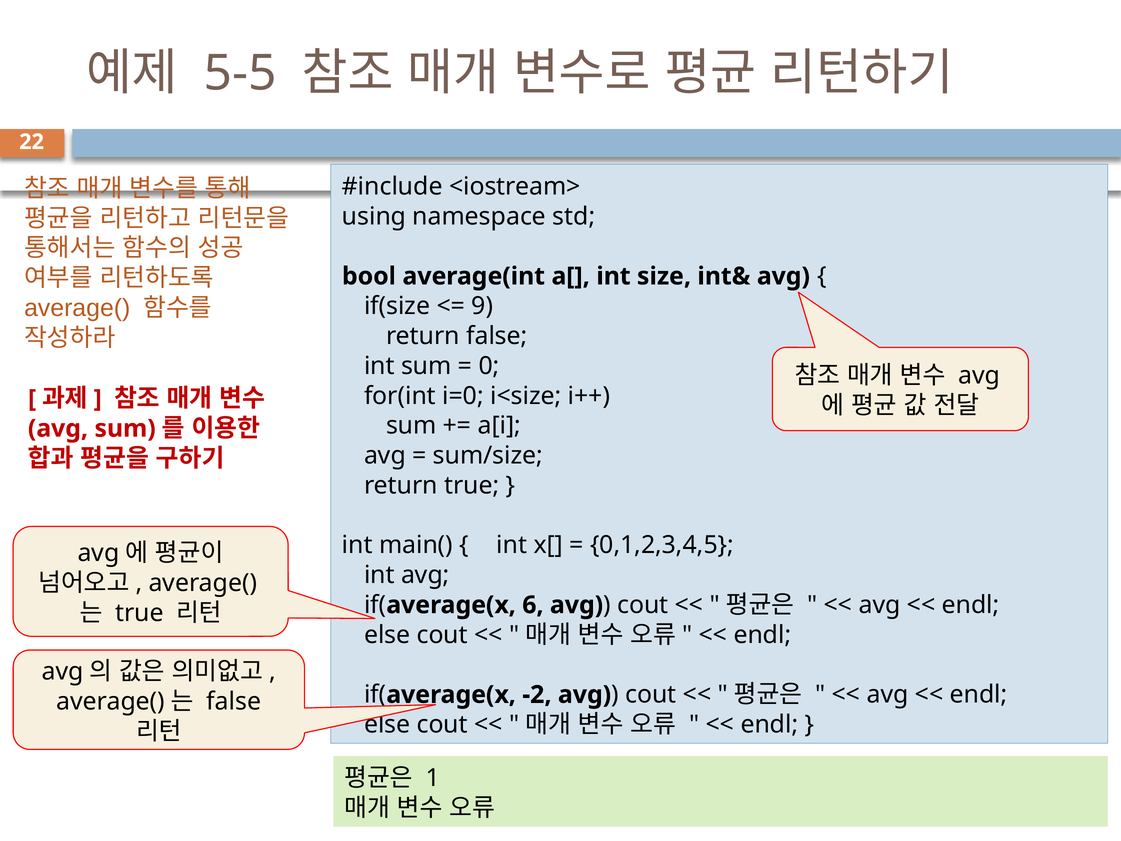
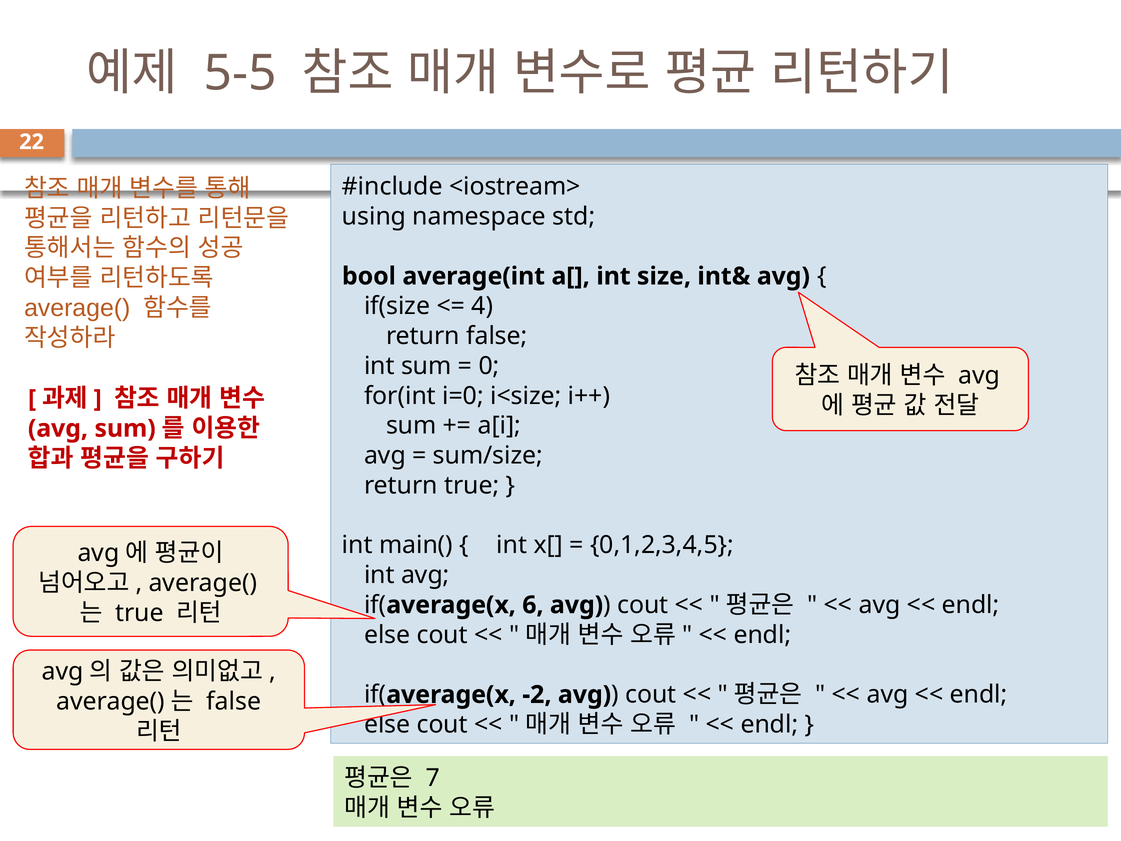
9: 9 -> 4 (482, 306)
1: 1 -> 7 (433, 778)
